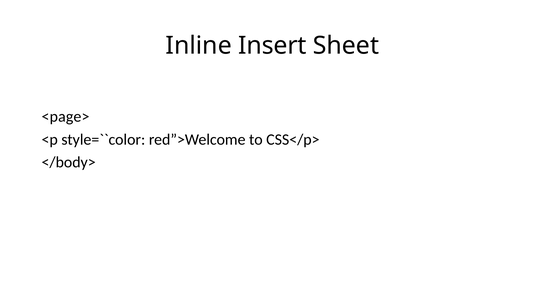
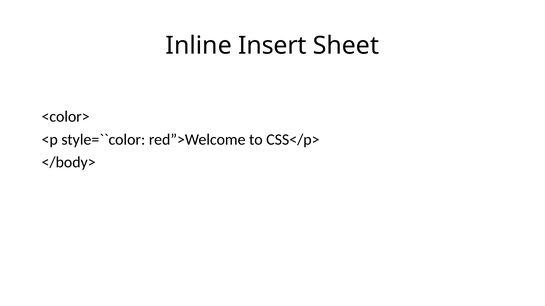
<page>: <page> -> <color> (66, 117)
